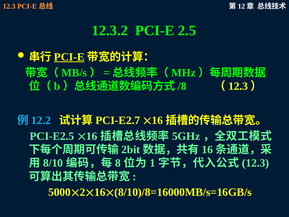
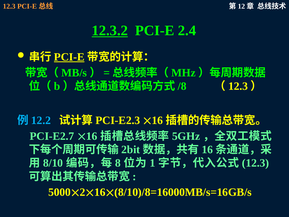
12.3.2 underline: none -> present (110, 31)
2.5: 2.5 -> 2.4 (187, 31)
PCI-E2.7: PCI-E2.7 -> PCI-E2.3 (118, 120)
PCI-E2.5: PCI-E2.5 -> PCI-E2.7 (52, 136)
